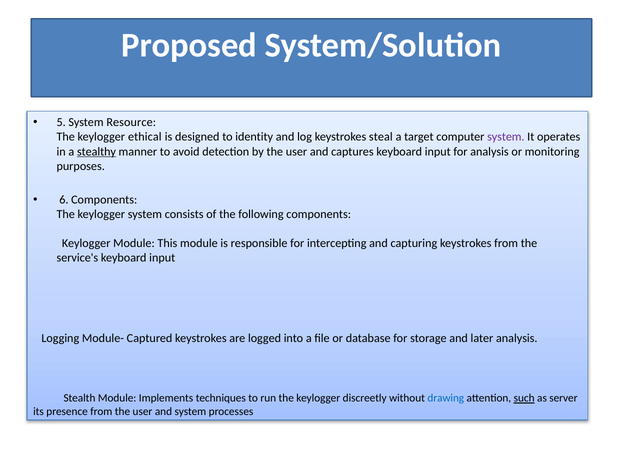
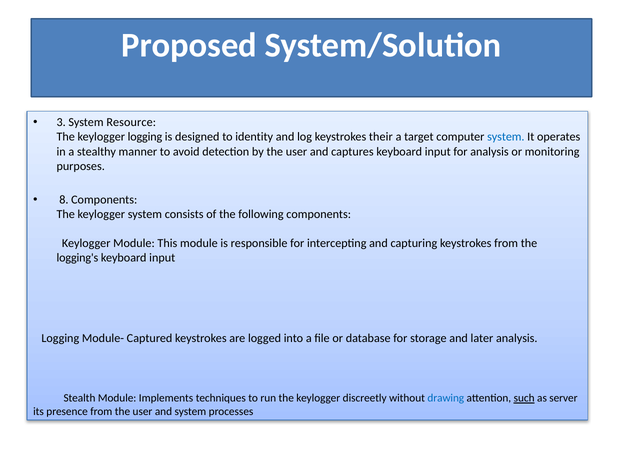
5: 5 -> 3 (61, 122)
keylogger ethical: ethical -> logging (145, 137)
steal: steal -> their (381, 137)
system colour: purple -> blue (506, 137)
stealthy underline: present -> none (96, 151)
6: 6 -> 8 (64, 199)
service's: service's -> logging's (77, 258)
